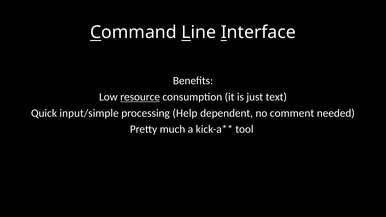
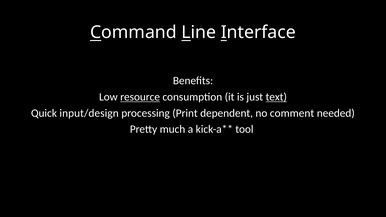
text underline: none -> present (276, 97)
input/simple: input/simple -> input/design (89, 113)
Help: Help -> Print (185, 113)
